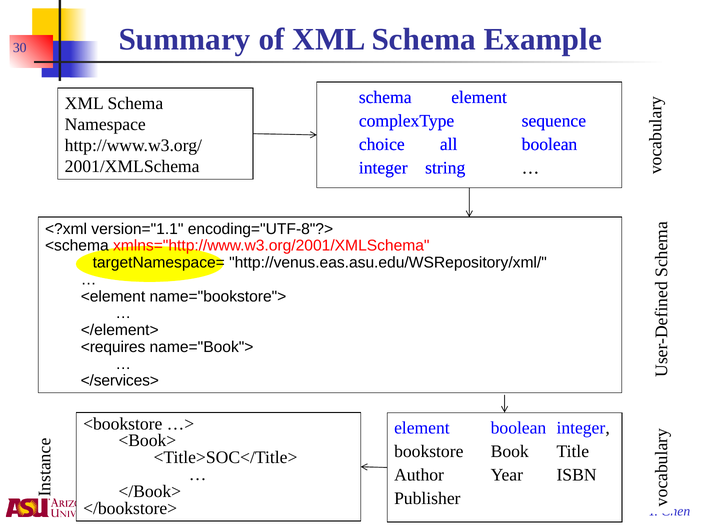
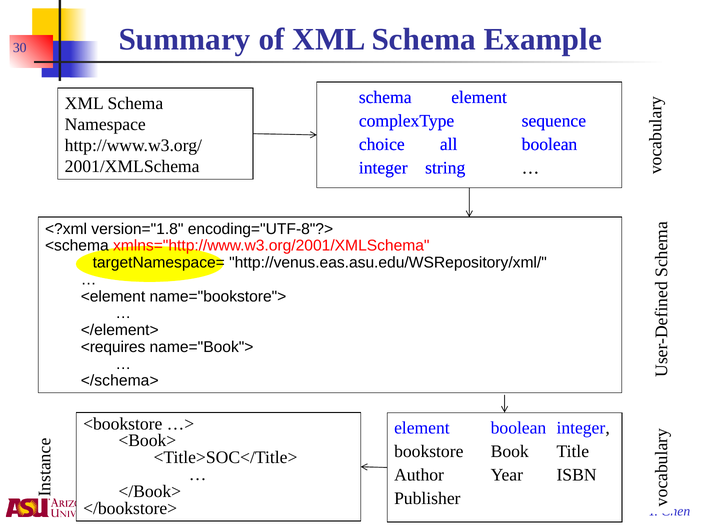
version="1.1: version="1.1 -> version="1.8 (137, 229)
</services>: </services> -> </schema> (120, 381)
